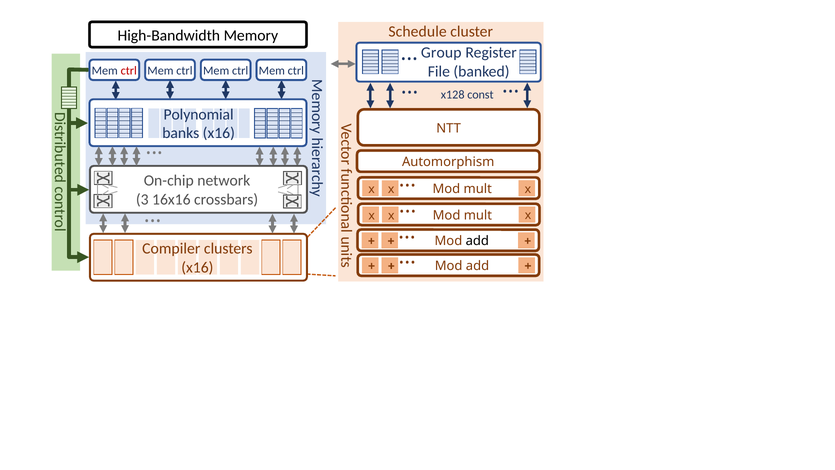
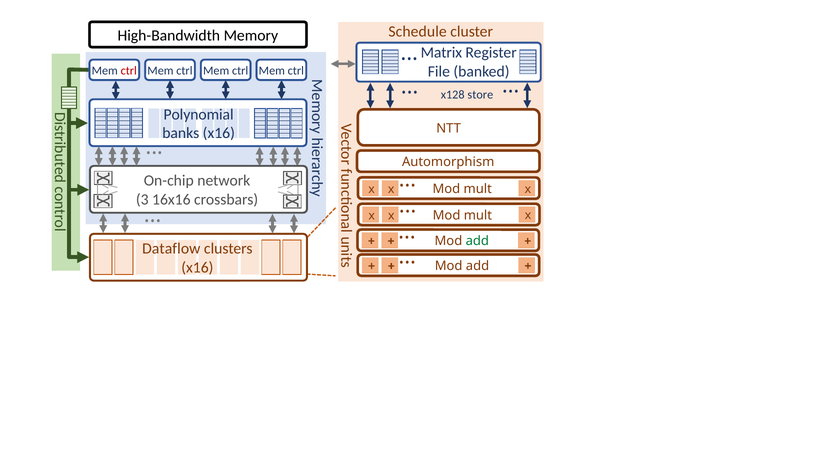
Group: Group -> Matrix (441, 53)
const: const -> store (480, 95)
add colour: black -> green (477, 241)
Compiler: Compiler -> Dataflow (171, 248)
